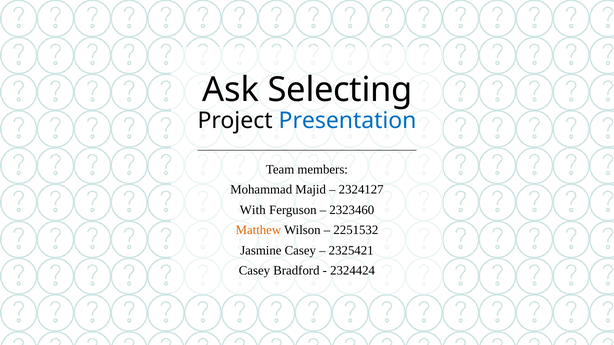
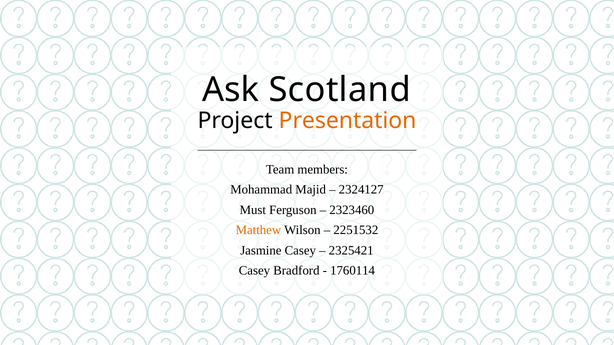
Selecting: Selecting -> Scotland (340, 90)
Presentation colour: blue -> orange (348, 121)
With: With -> Must (253, 210)
2324424: 2324424 -> 1760114 (353, 271)
